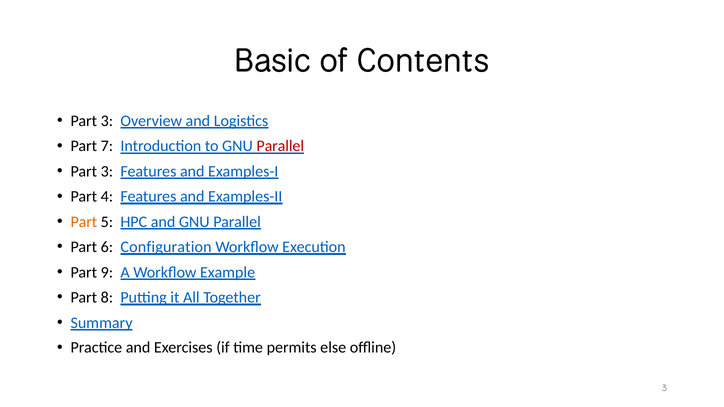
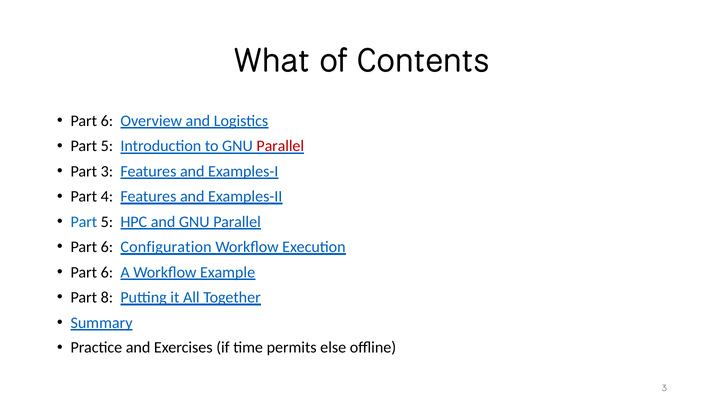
Basic: Basic -> What (272, 61)
3: 3 -> 6 (107, 121)
7: 7 -> 5 (107, 146)
Part colour: orange -> blue (84, 222)
9: 9 -> 6 (107, 272)
